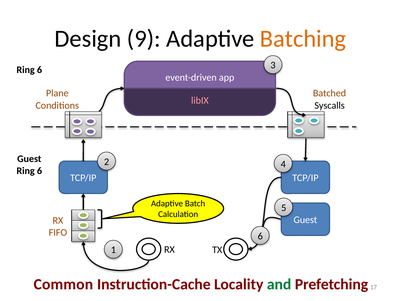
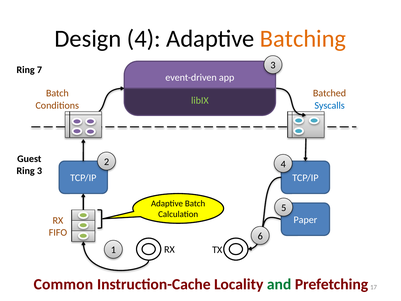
Design 9: 9 -> 4 (144, 39)
6: 6 -> 7 (39, 70)
Plane: Plane -> Batch (57, 93)
libIX colour: pink -> light green (200, 100)
Syscalls colour: black -> blue (330, 105)
6: 6 -> 3 (39, 171)
Guest: Guest -> Paper (305, 220)
